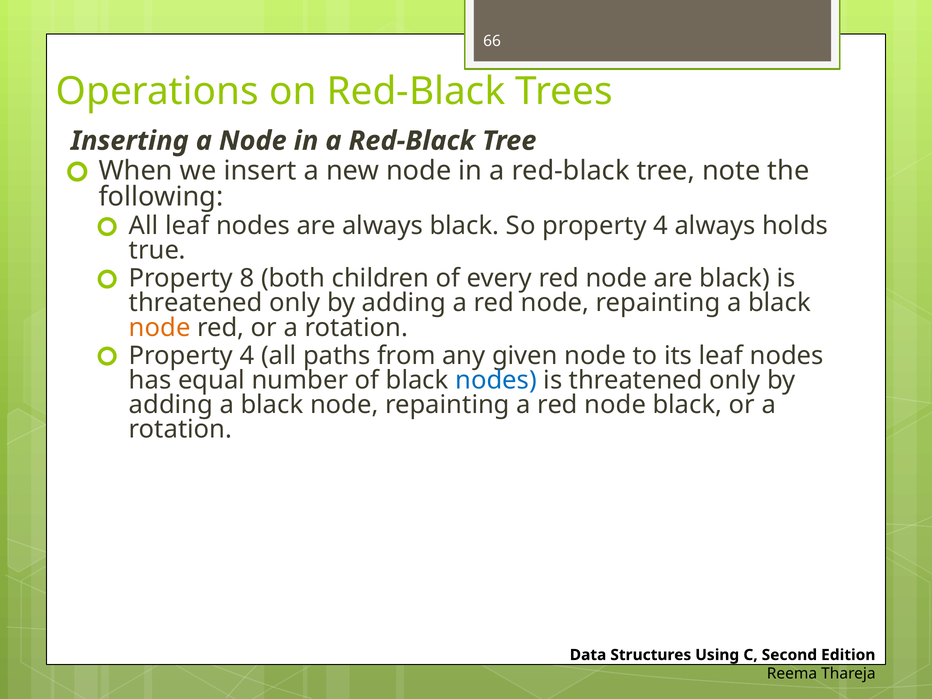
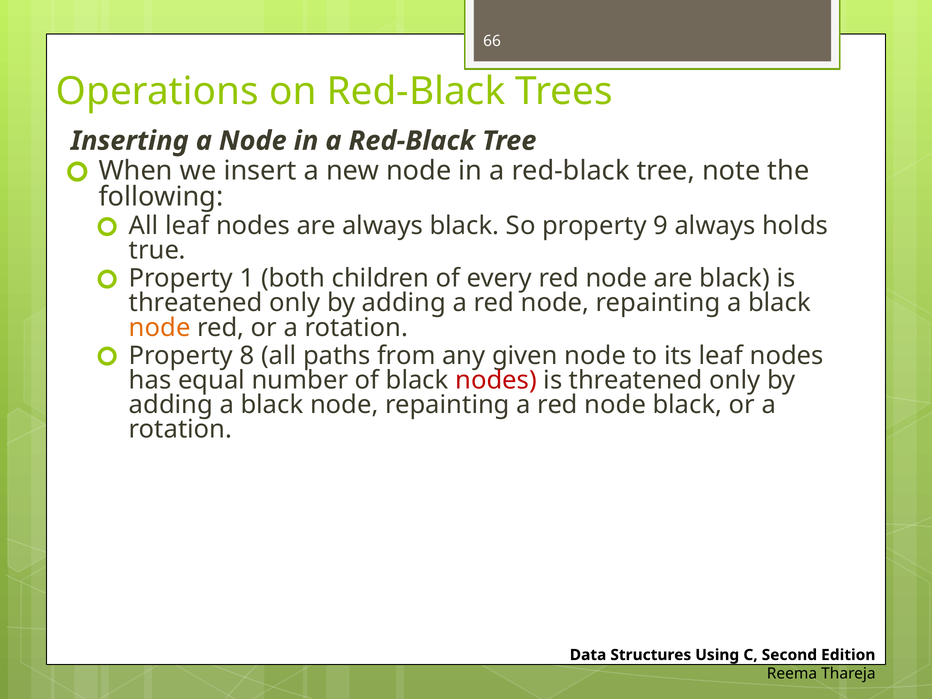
So property 4: 4 -> 9 (661, 226)
8: 8 -> 1 (247, 278)
4: 4 -> 8 (247, 356)
nodes colour: blue -> red (496, 380)
